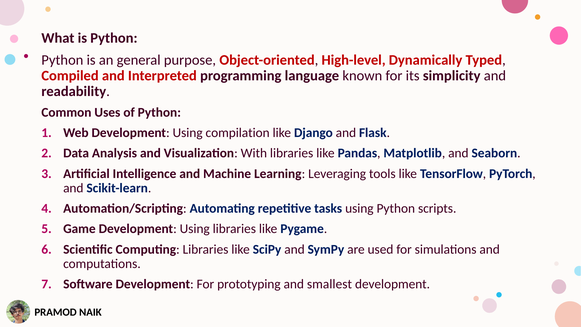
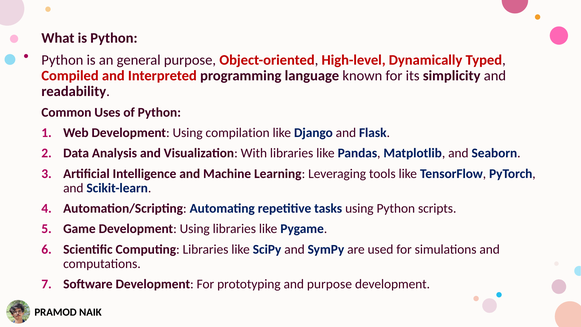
and smallest: smallest -> purpose (329, 284)
